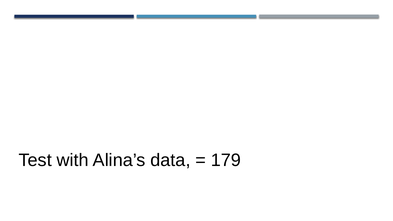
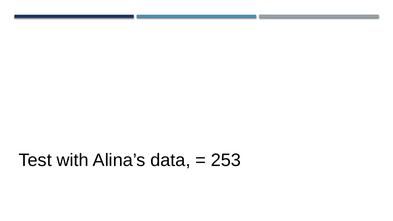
179: 179 -> 253 (226, 160)
